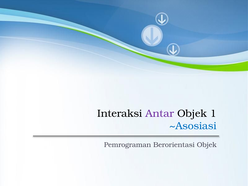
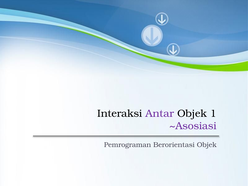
~Asosiasi colour: blue -> purple (193, 126)
